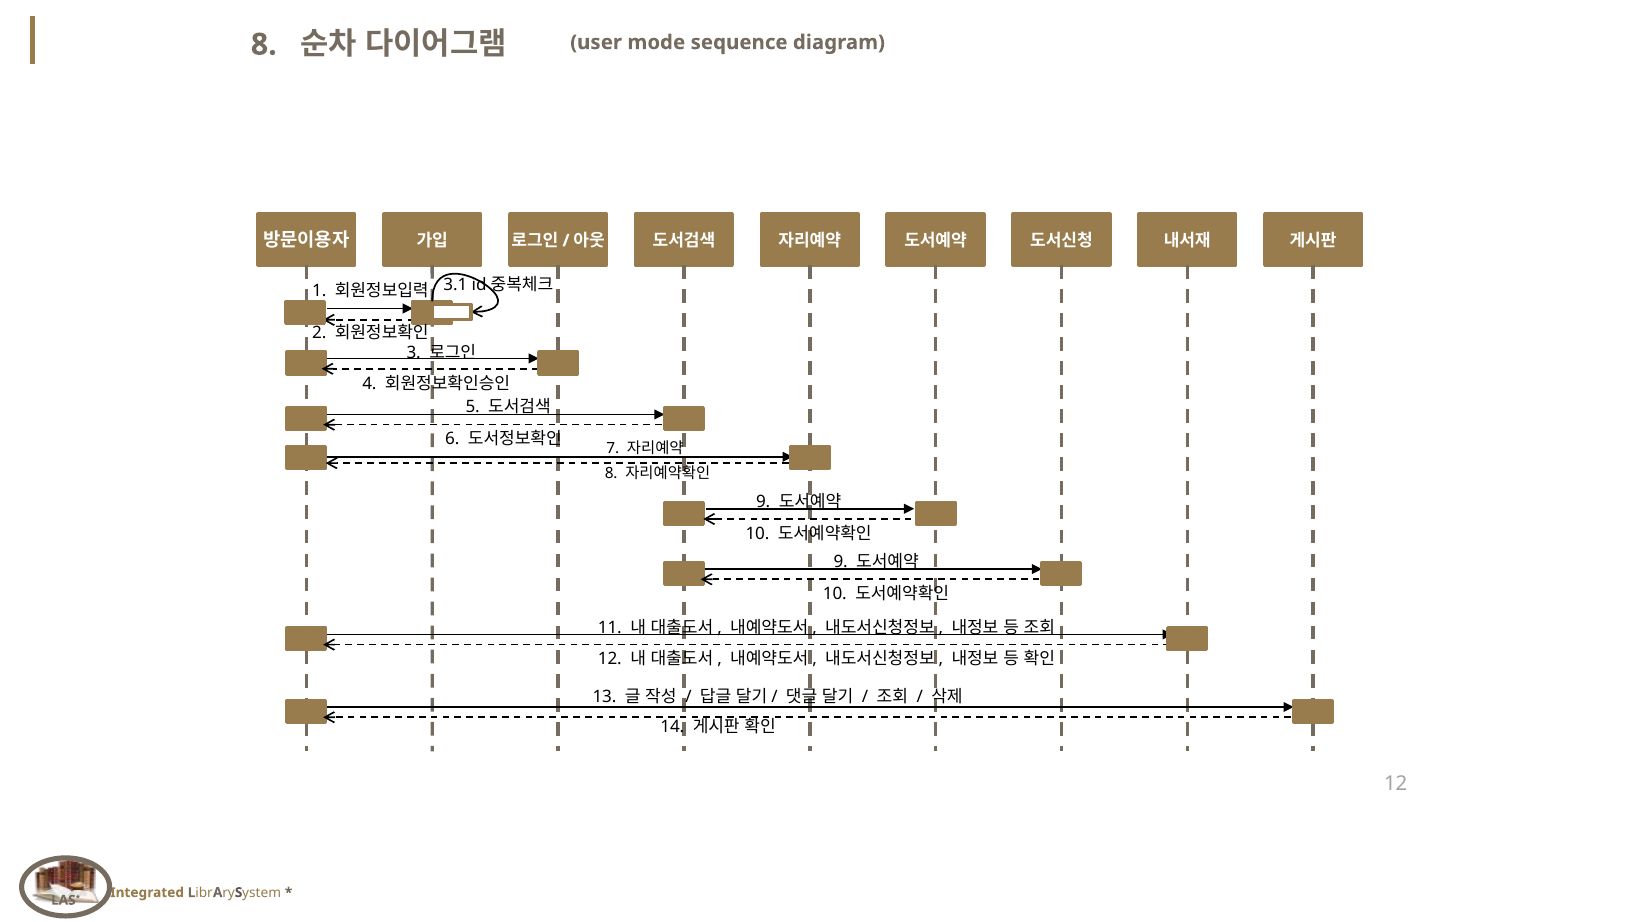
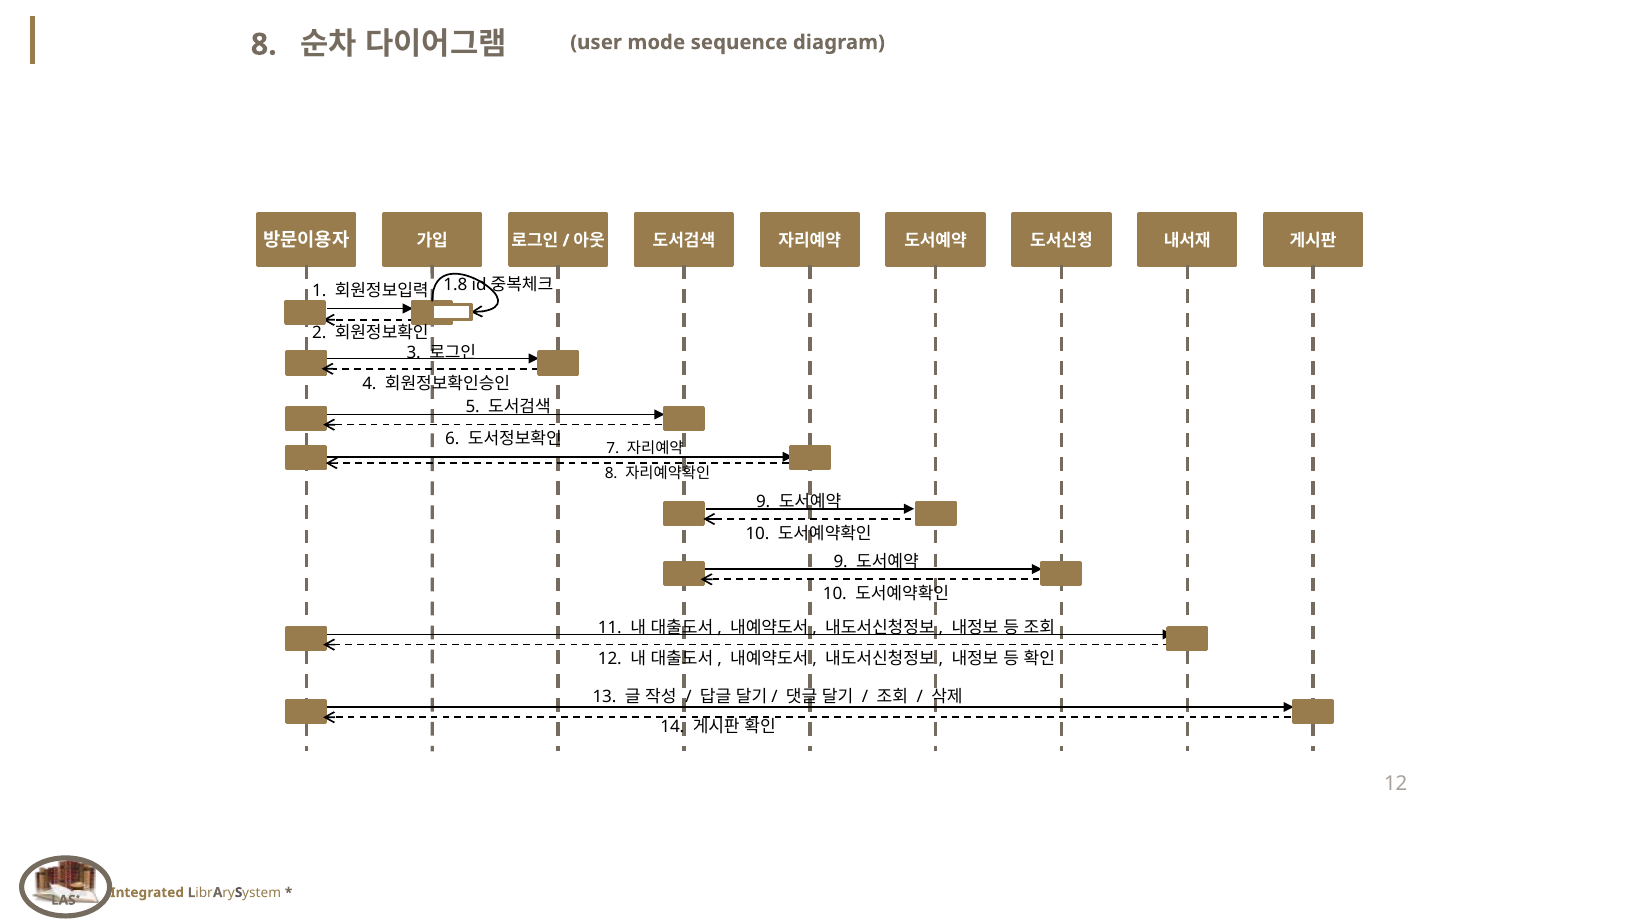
3.1: 3.1 -> 1.8 (455, 285)
